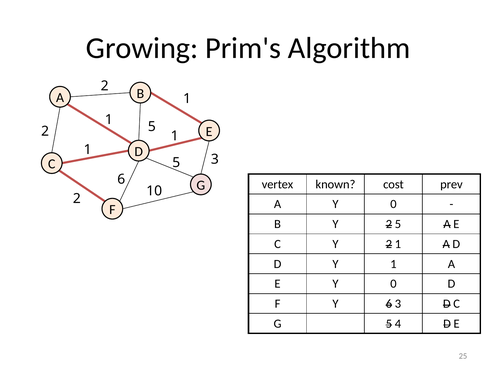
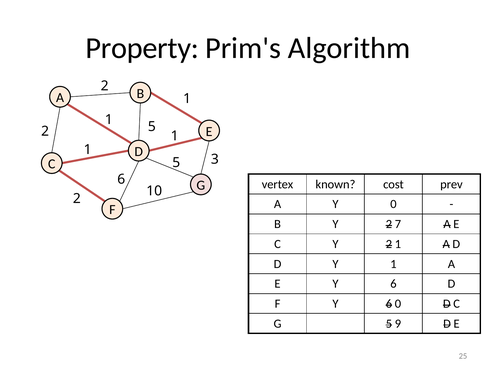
Growing: Growing -> Property (142, 48)
Y 2 5: 5 -> 7 (398, 224)
E Y 0: 0 -> 6 (393, 284)
6 3: 3 -> 0 (398, 304)
4: 4 -> 9 (398, 323)
